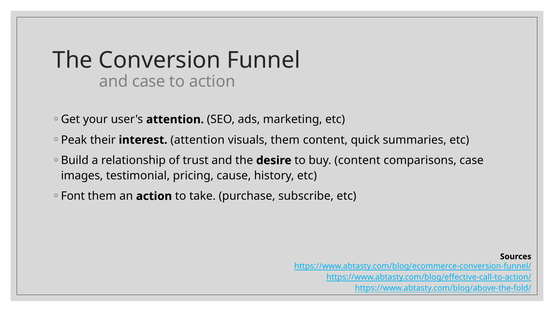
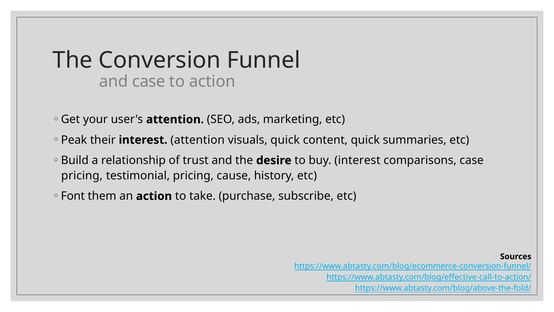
visuals them: them -> quick (285, 140)
buy content: content -> interest (357, 160)
images: images -> pricing (82, 175)
